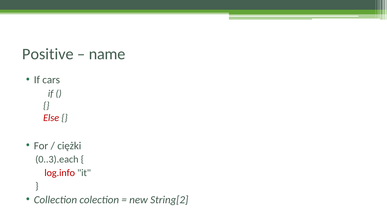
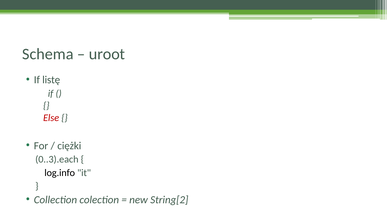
Positive: Positive -> Schema (48, 54)
name: name -> uroot (107, 54)
cars: cars -> listę (51, 80)
log.info colour: red -> black (60, 173)
